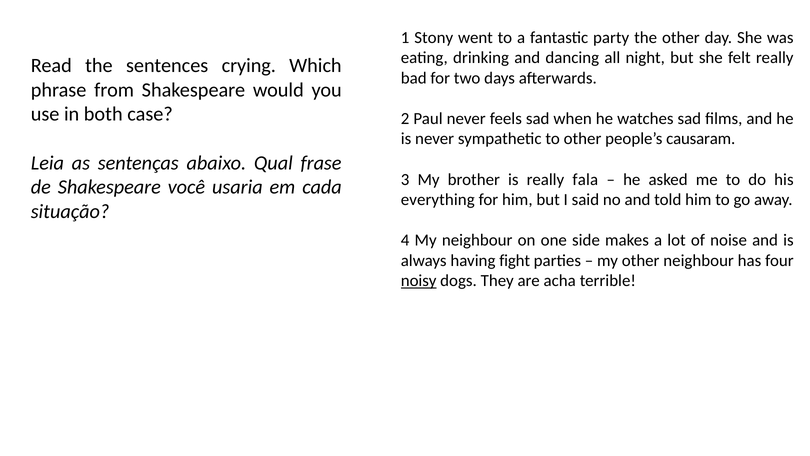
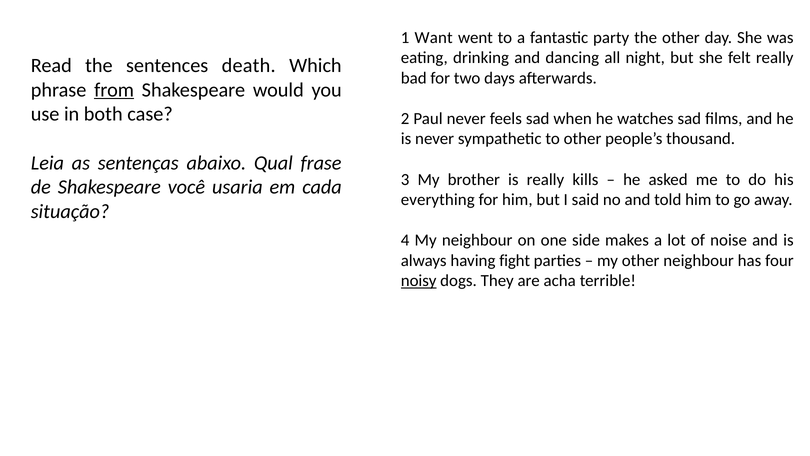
Stony: Stony -> Want (434, 38)
crying: crying -> death (249, 65)
from underline: none -> present (114, 90)
causaram: causaram -> thousand (701, 139)
fala: fala -> kills (585, 179)
